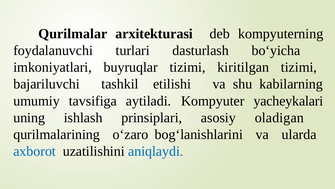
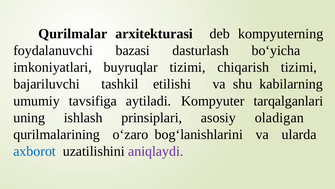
turlari: turlari -> bazasi (133, 50)
kiritilgan: kiritilgan -> chiqarish (243, 67)
yacheykalari: yacheykalari -> tarqalganlari (288, 101)
aniqlaydi colour: blue -> purple (156, 151)
